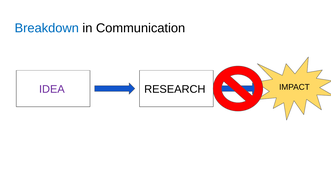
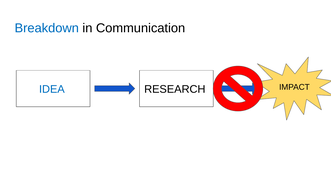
IDEA colour: purple -> blue (52, 89)
